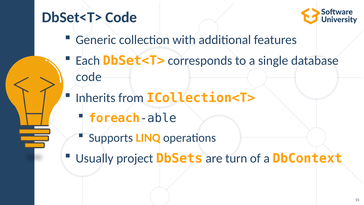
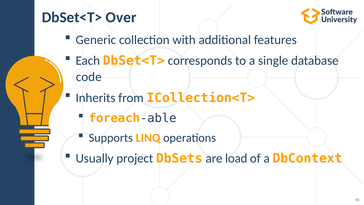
DbSet<T> Code: Code -> Over (121, 17)
turn: turn -> load (236, 158)
